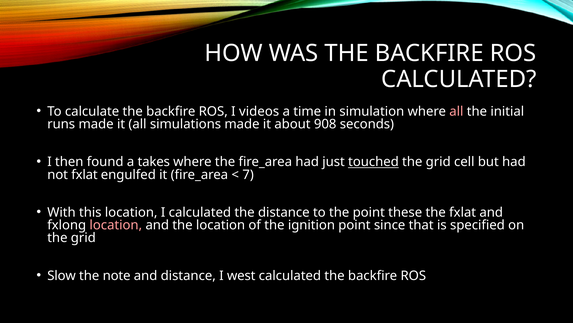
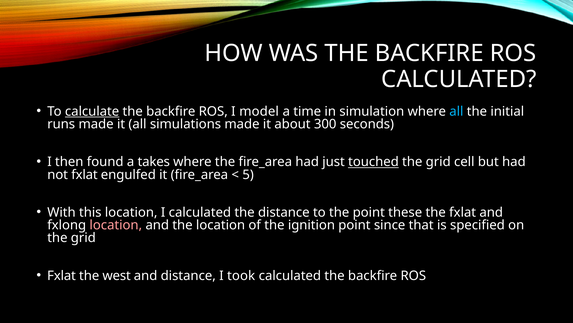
calculate underline: none -> present (92, 111)
videos: videos -> model (259, 111)
all colour: pink -> light blue (456, 111)
908: 908 -> 300 (325, 124)
7: 7 -> 5 (248, 174)
Slow: Slow -> Fxlat (62, 275)
note: note -> west (117, 275)
west: west -> took (241, 275)
